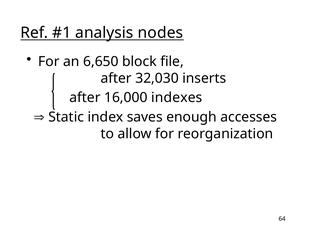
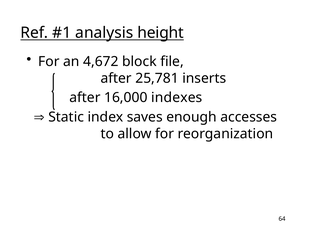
nodes: nodes -> height (161, 33)
6,650: 6,650 -> 4,672 (101, 62)
32,030: 32,030 -> 25,781 (157, 78)
